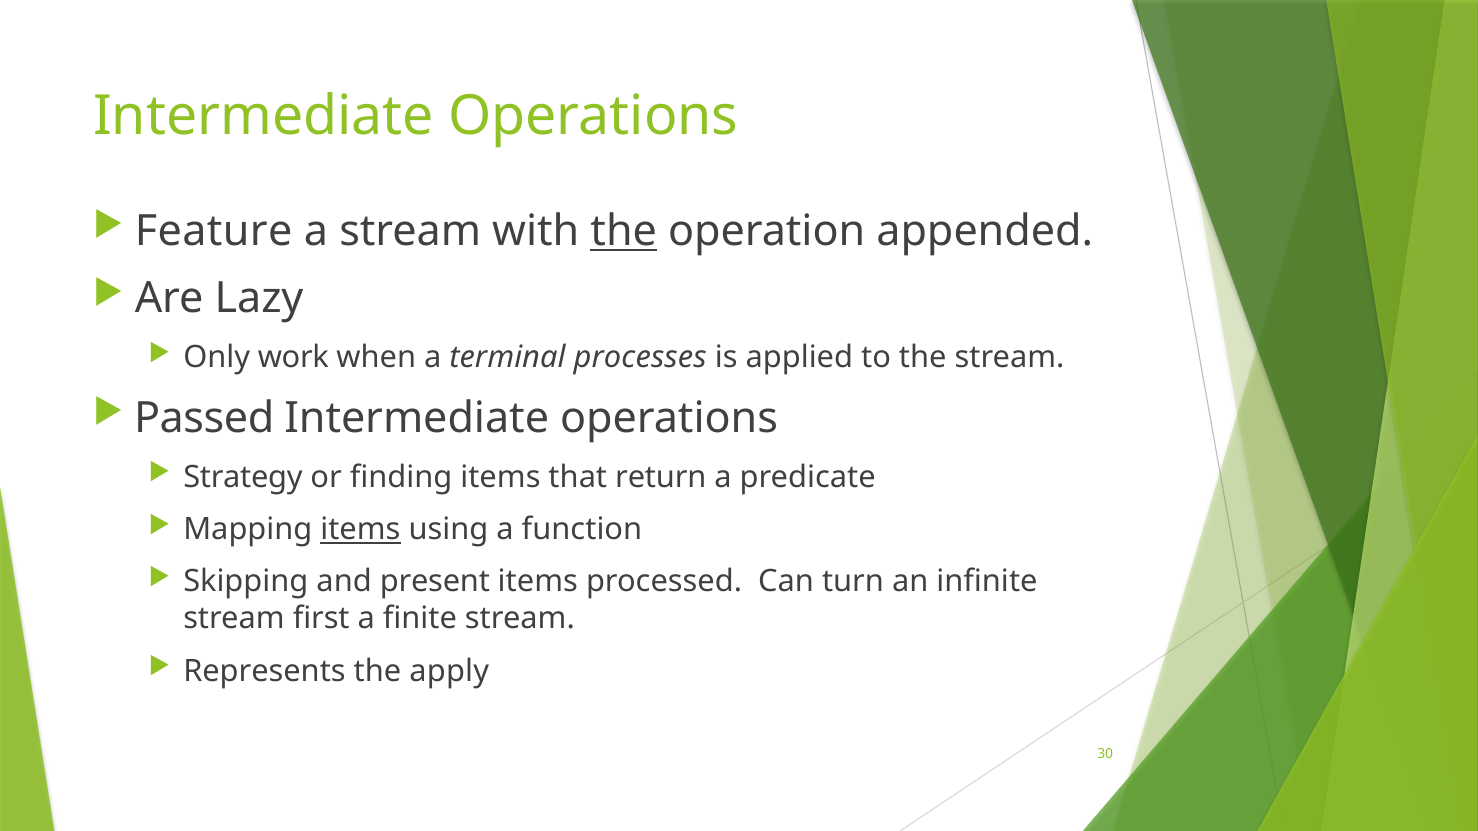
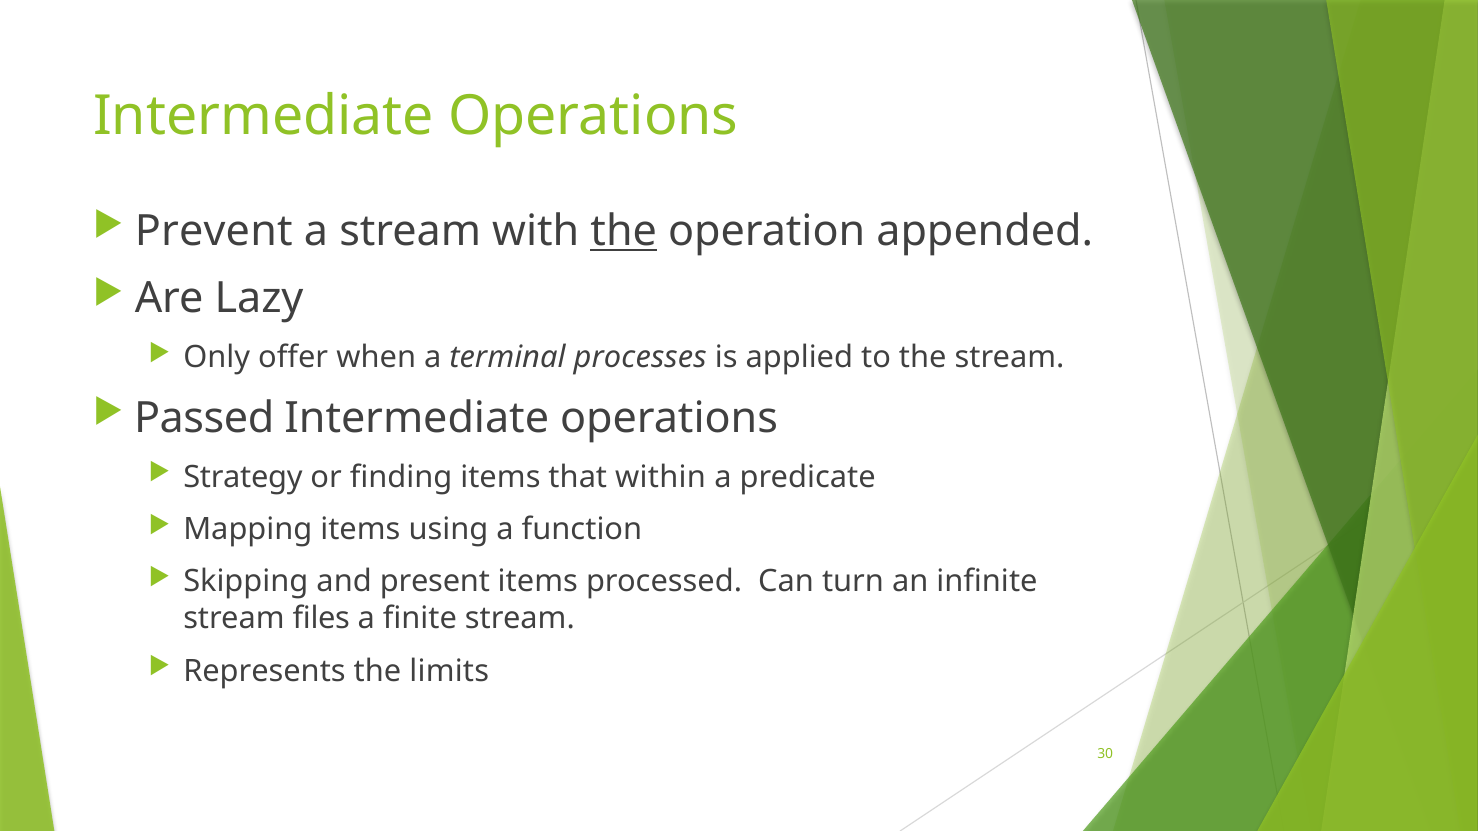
Feature: Feature -> Prevent (214, 232)
work: work -> offer (293, 358)
return: return -> within (661, 477)
items underline: present -> none (360, 530)
first: first -> files (321, 619)
apply: apply -> limits (449, 671)
